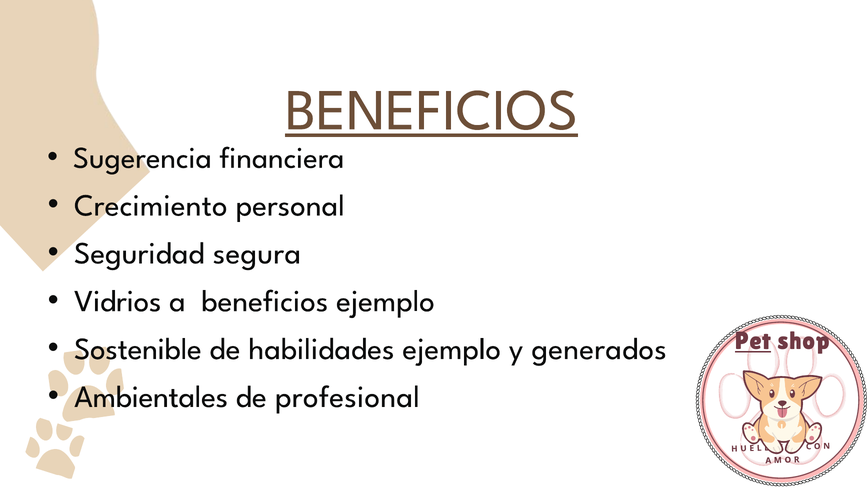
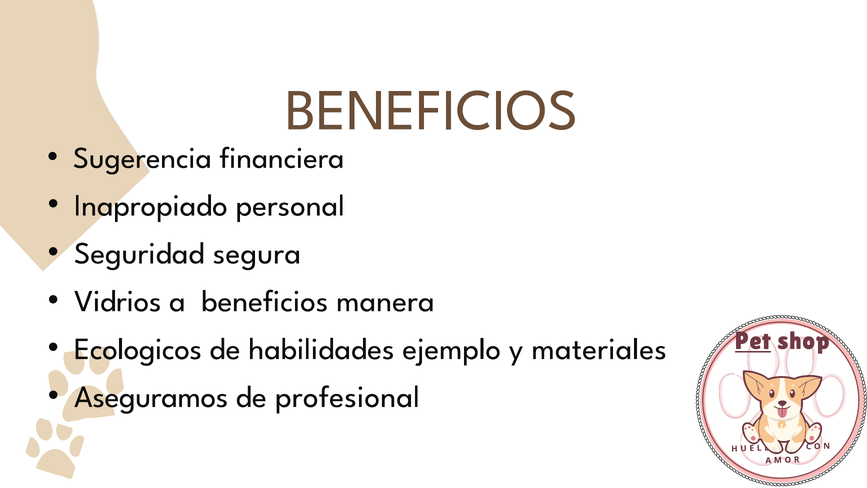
BENEFICIOS underline: present -> none (432, 110)
Crecimiento: Crecimiento -> Inapropiado (151, 205)
beneficios ejemplo: ejemplo -> manera (385, 301)
Sostenible: Sostenible -> Ecologicos (138, 349)
generados: generados -> materiales (599, 349)
Ambientales: Ambientales -> Aseguramos (151, 397)
